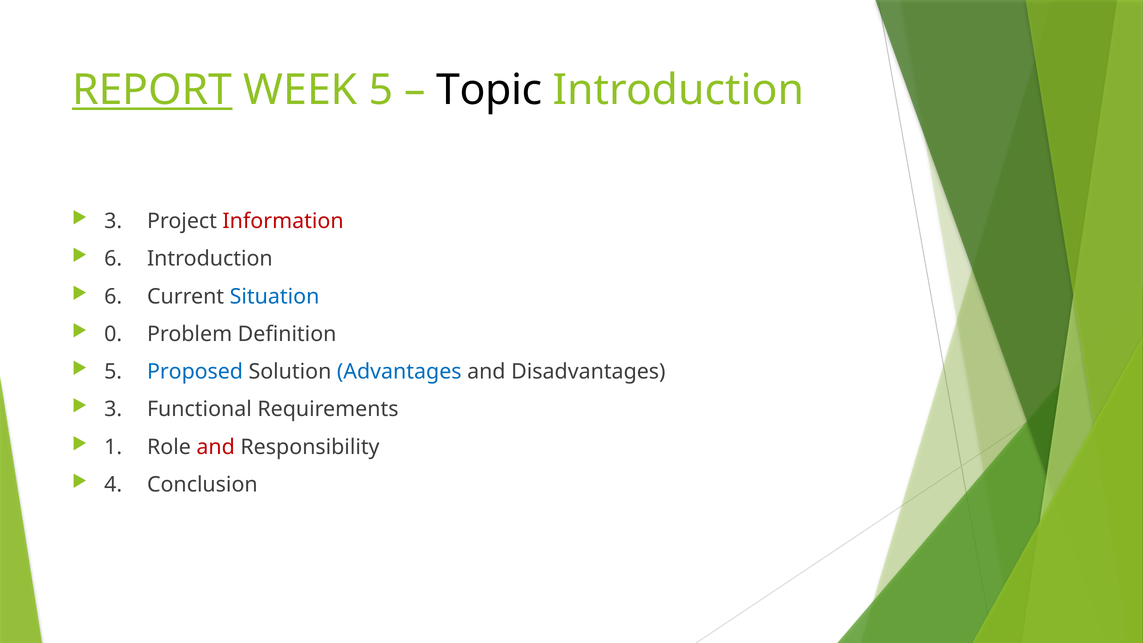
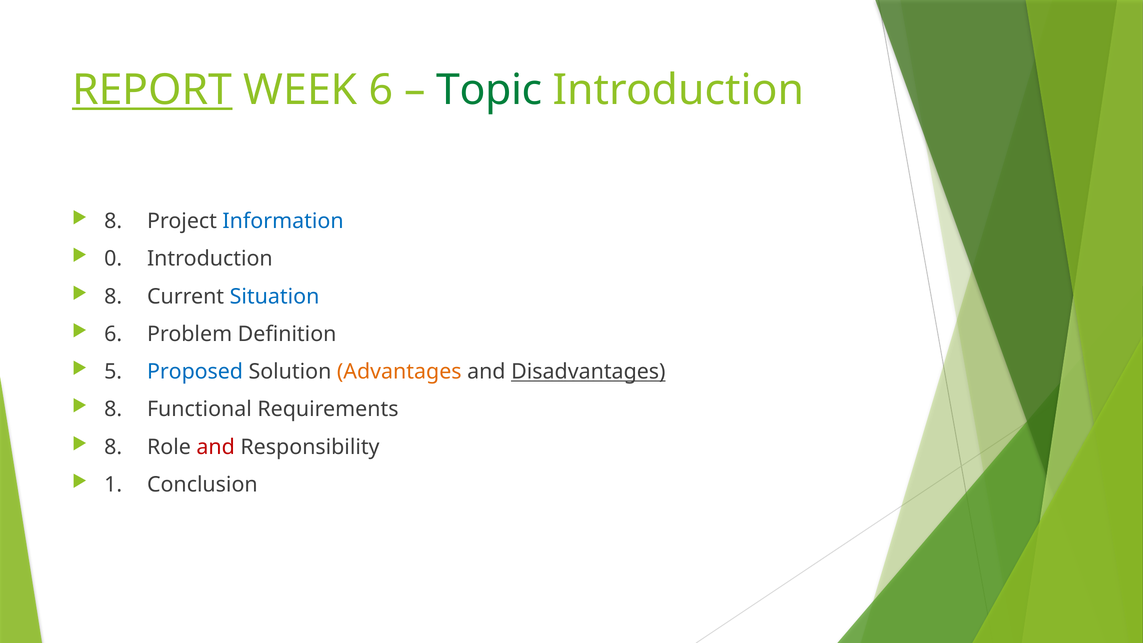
WEEK 5: 5 -> 6 (381, 90)
Topic colour: black -> green (489, 90)
3: 3 -> 8 (113, 221)
Information colour: red -> blue (283, 221)
6: 6 -> 0 (113, 259)
6: 6 -> 8 (113, 296)
0: 0 -> 6 (113, 334)
Advantages colour: blue -> orange (399, 372)
Disadvantages underline: none -> present (588, 372)
3: 3 -> 8 (113, 409)
1: 1 -> 8 (113, 447)
4: 4 -> 1 (113, 485)
